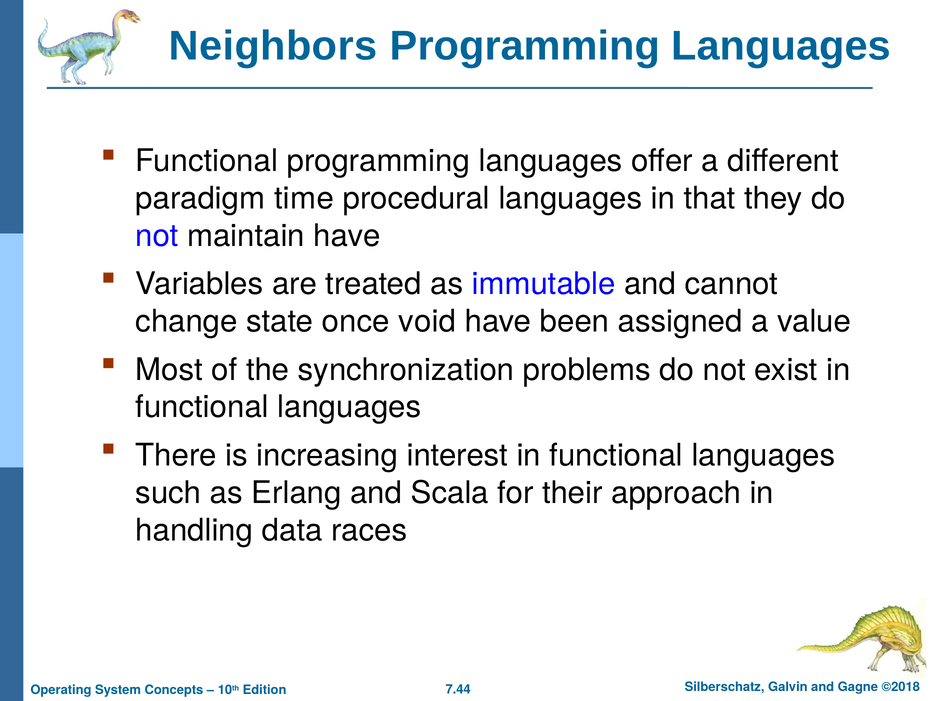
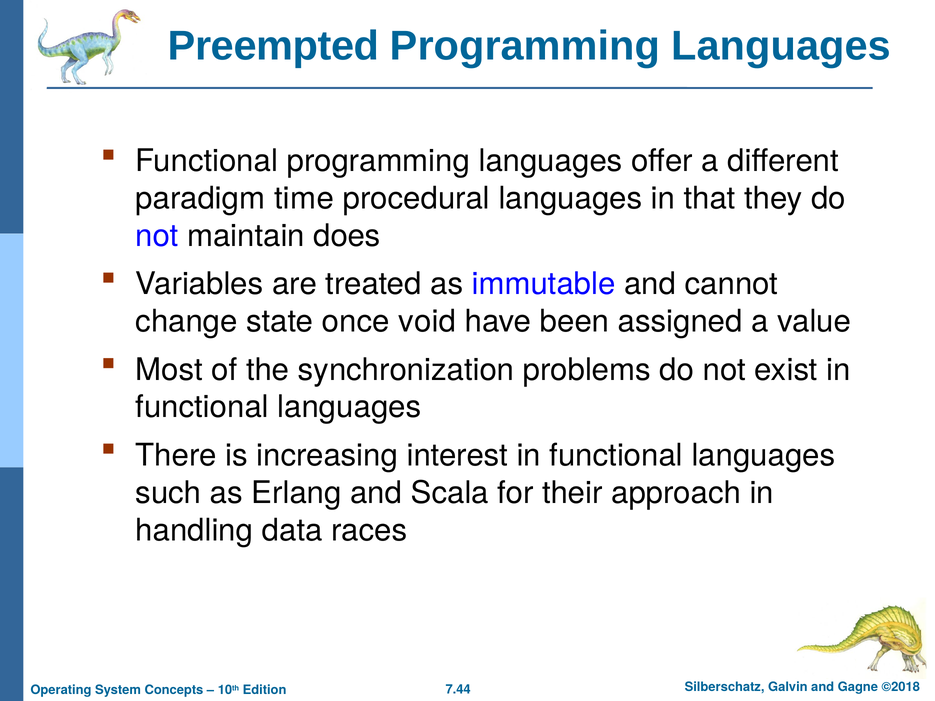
Neighbors: Neighbors -> Preempted (274, 46)
maintain have: have -> does (347, 236)
